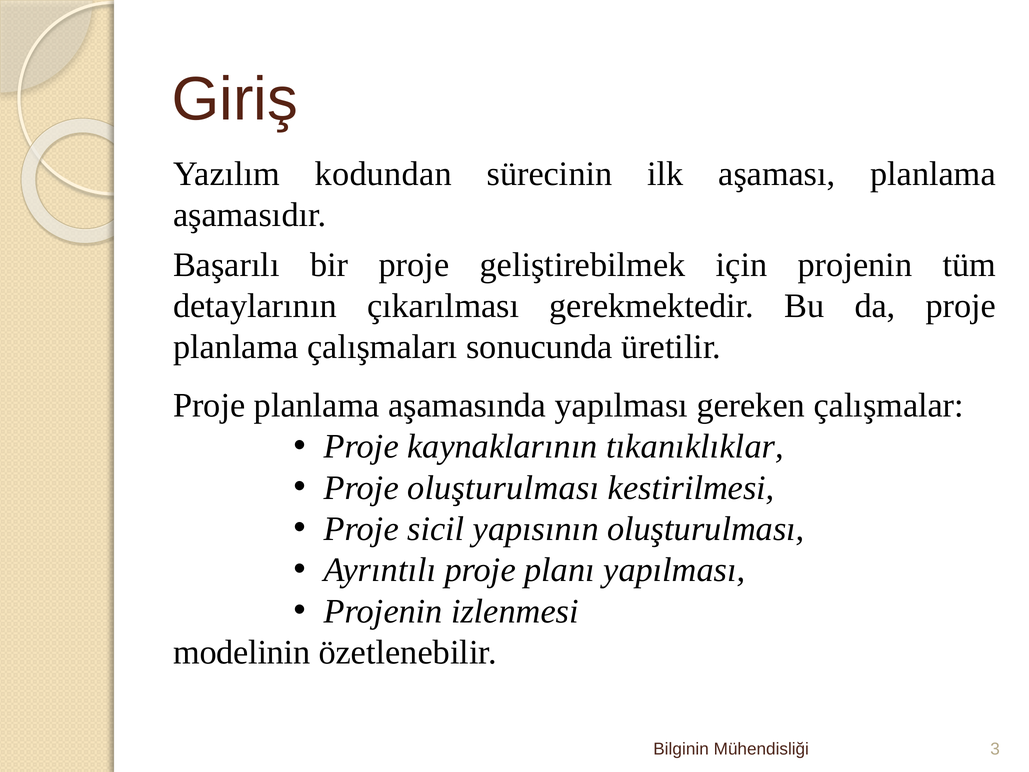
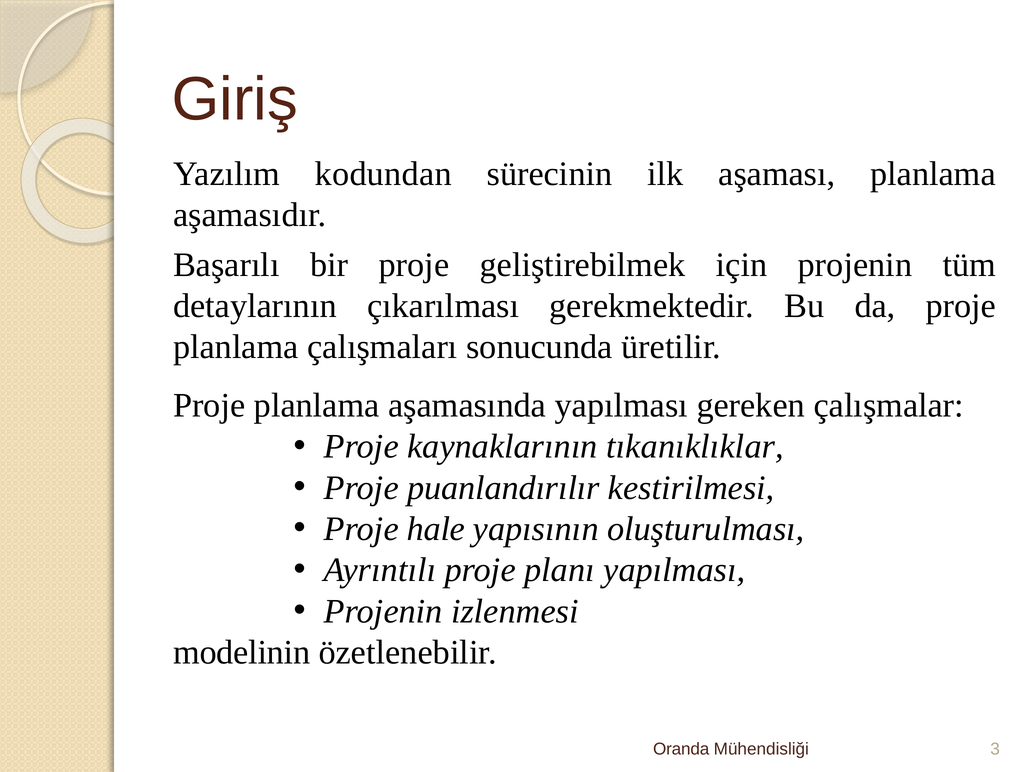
Proje oluşturulması: oluşturulması -> puanlandırılır (503, 488)
sicil: sicil -> hale (436, 529)
Bilginin: Bilginin -> Oranda (681, 749)
